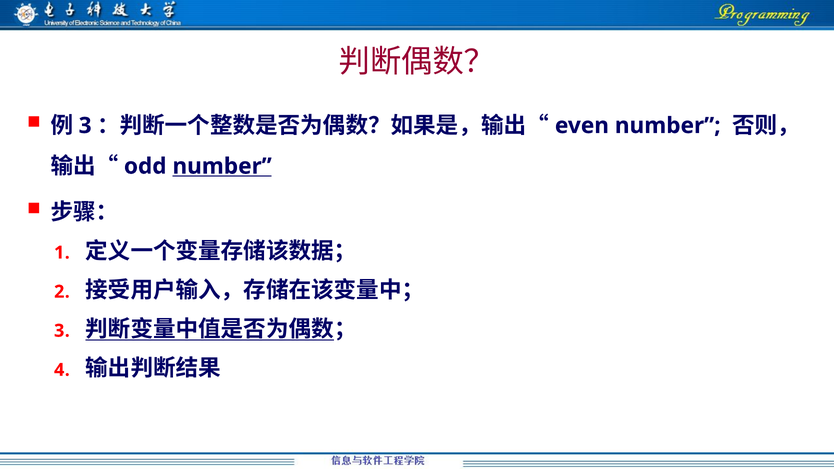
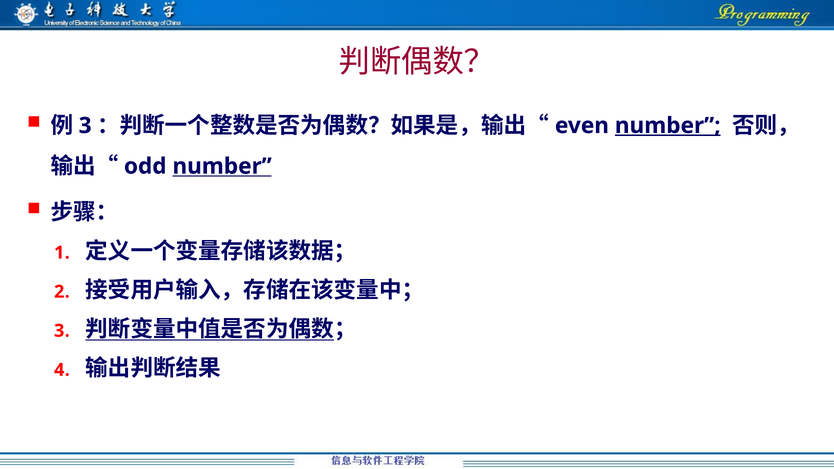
number underline: none -> present (668, 126)
